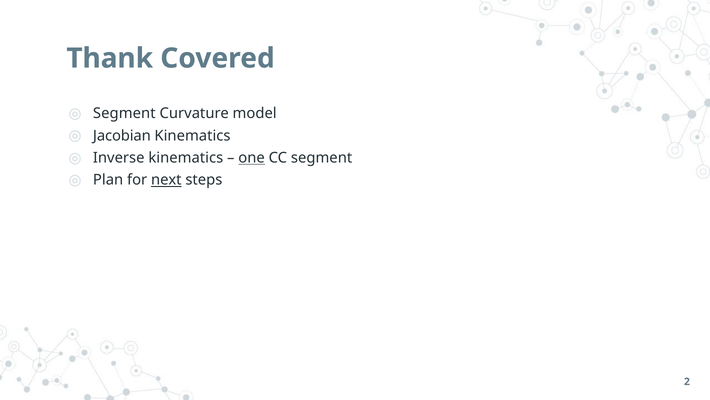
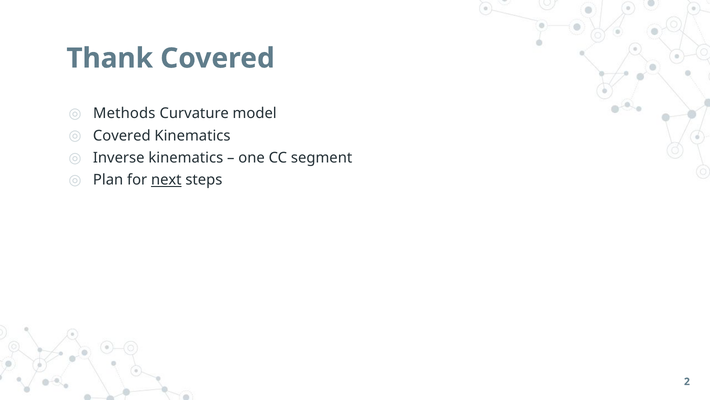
Segment: Segment -> Methods (124, 113)
Jacobian: Jacobian -> Covered (122, 135)
one underline: present -> none (252, 158)
